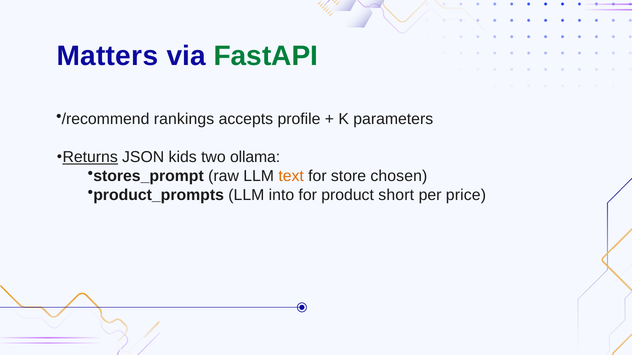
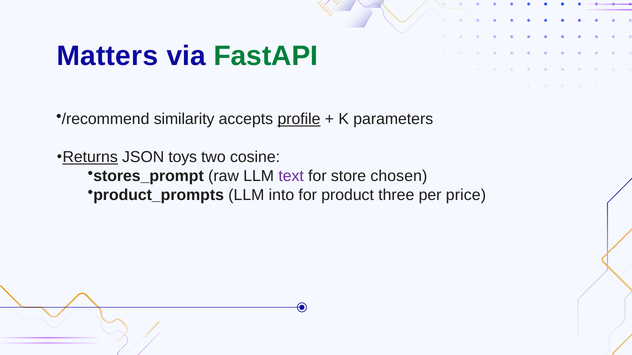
rankings: rankings -> similarity (184, 119)
profile underline: none -> present (299, 119)
kids: kids -> toys (183, 157)
ollama: ollama -> cosine (255, 157)
text colour: orange -> purple (291, 176)
short: short -> three (396, 195)
